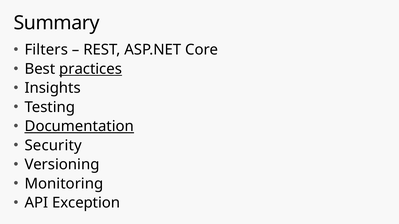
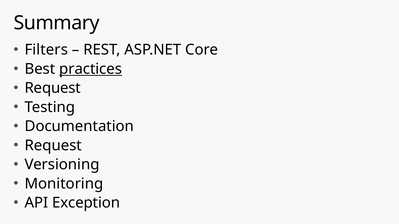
Insights: Insights -> Request (53, 88)
Documentation underline: present -> none (79, 127)
Security: Security -> Request (53, 146)
